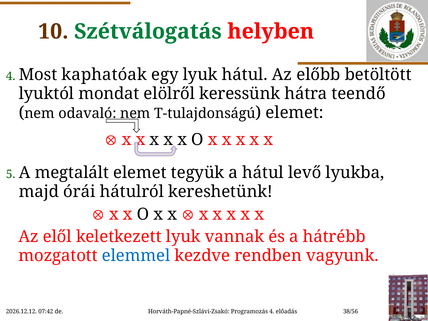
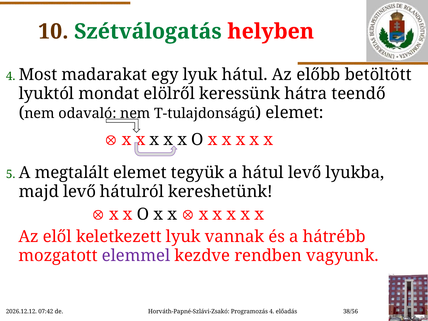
kaphatóak: kaphatóak -> madarakat (104, 75)
majd órái: órái -> levő (80, 192)
elemmel colour: blue -> purple (136, 256)
